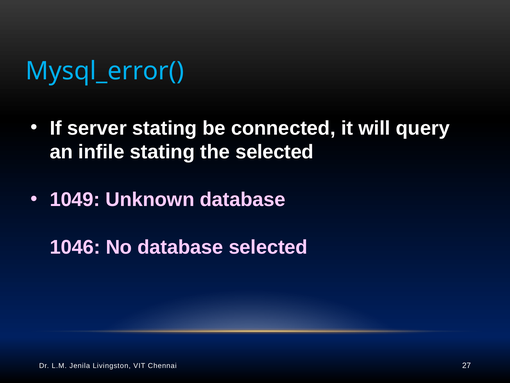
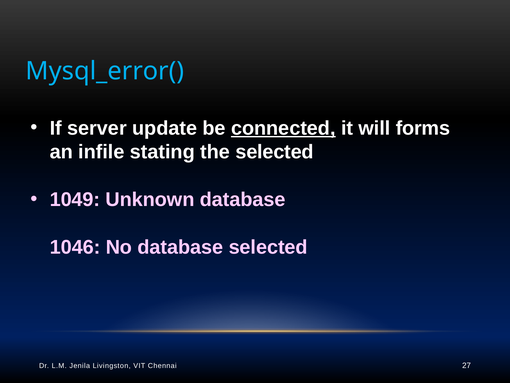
server stating: stating -> update (165, 128)
connected underline: none -> present (283, 128)
query: query -> forms (423, 128)
